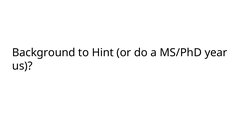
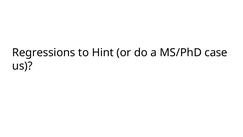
Background: Background -> Regressions (44, 52)
year: year -> case (216, 52)
